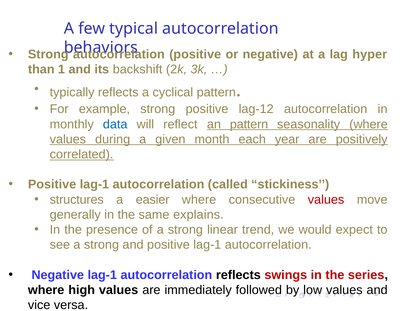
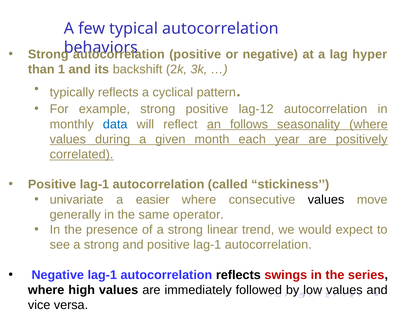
an pattern: pattern -> follows (249, 124)
structures: structures -> univariate (77, 200)
values colour: red -> black (326, 200)
explains: explains -> operator (198, 215)
